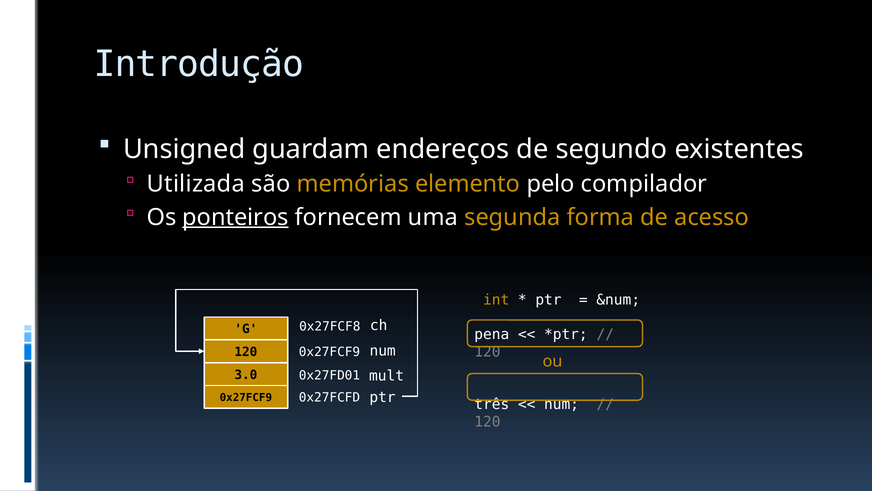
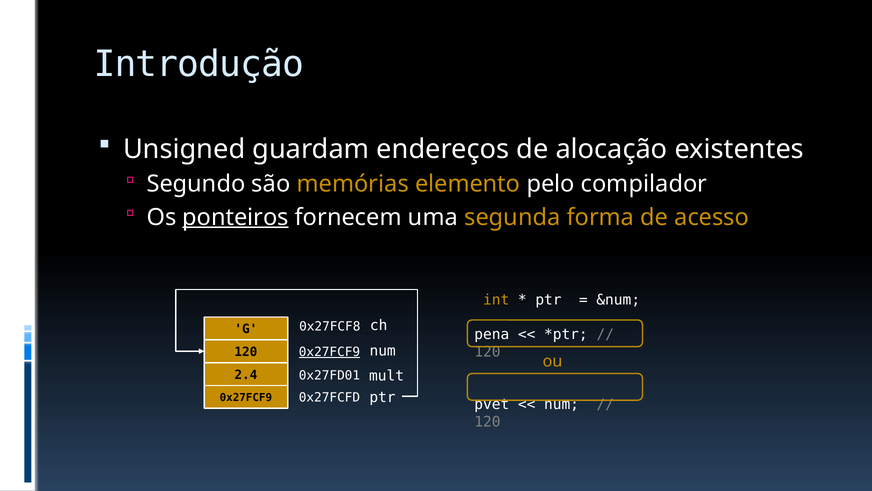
segundo: segundo -> alocação (612, 149)
Utilizada: Utilizada -> Segundo (196, 184)
0x27FCF9 underline: none -> present (329, 352)
3.0: 3.0 -> 2.4 (246, 375)
três: três -> pvet (492, 404)
